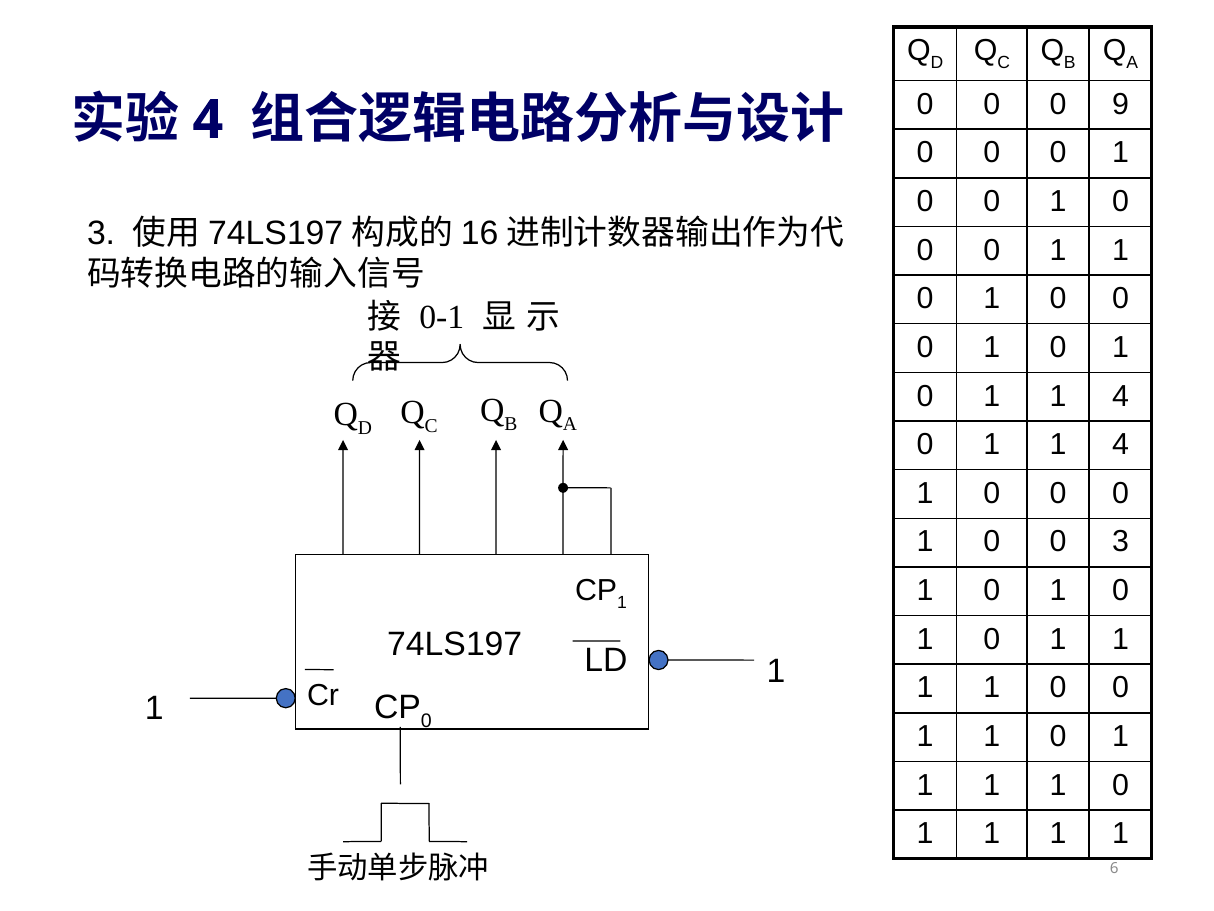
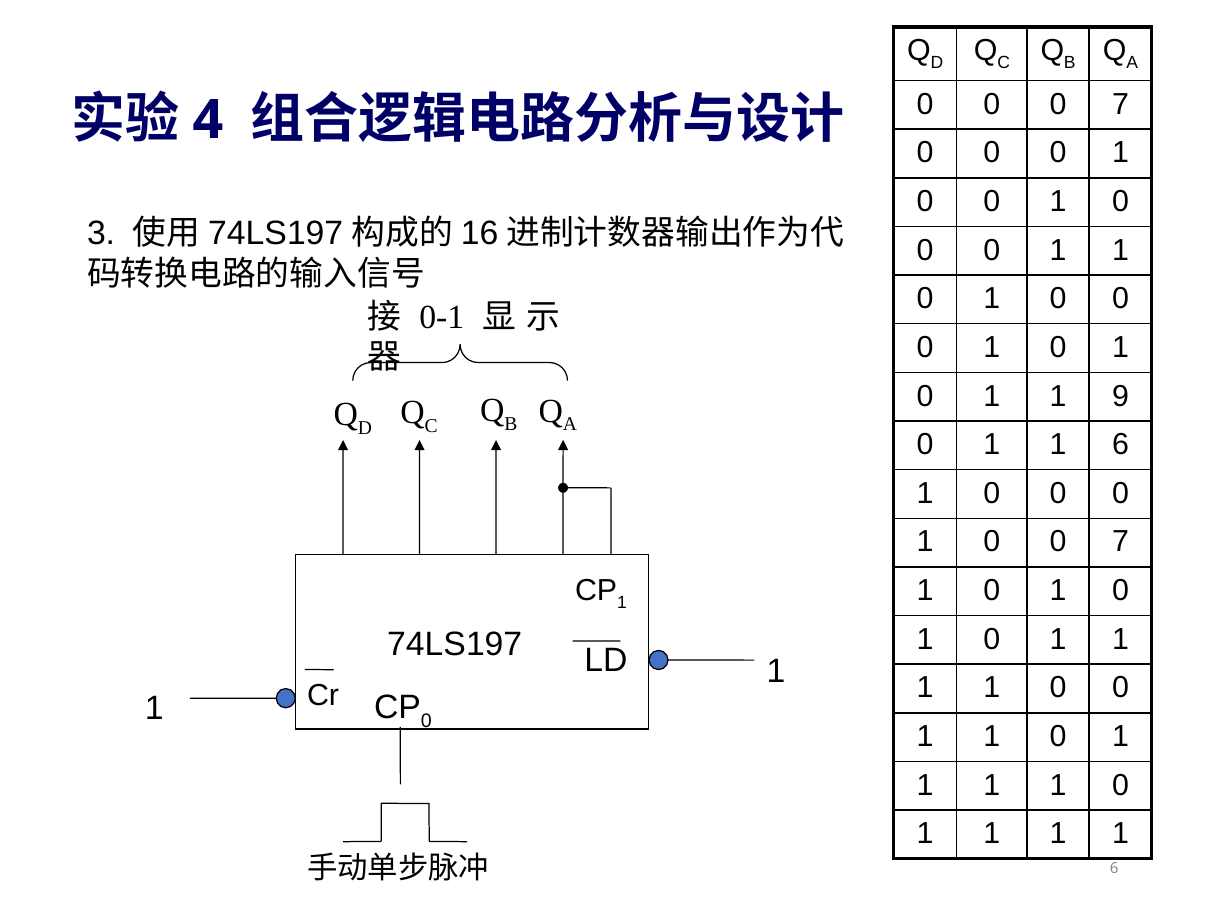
0 0 0 9: 9 -> 7 (1120, 104)
4: 4 -> 9 (1120, 396)
4: 4 -> 6 (1120, 444)
1 0 0 3: 3 -> 7 (1120, 542)
